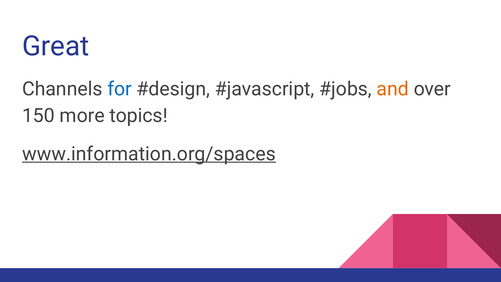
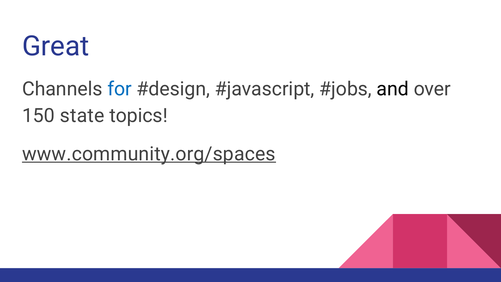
and colour: orange -> black (393, 89)
more: more -> state (82, 116)
www.information.org/spaces: www.information.org/spaces -> www.community.org/spaces (149, 154)
